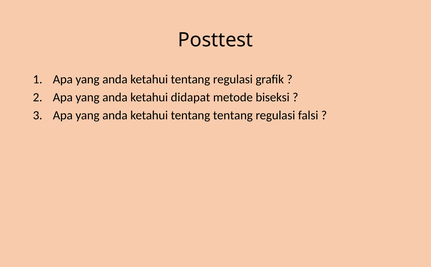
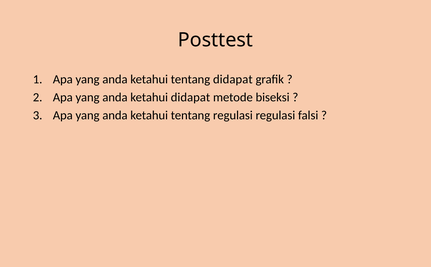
ketahui tentang regulasi: regulasi -> didapat (233, 79)
tentang tentang: tentang -> regulasi (233, 116)
